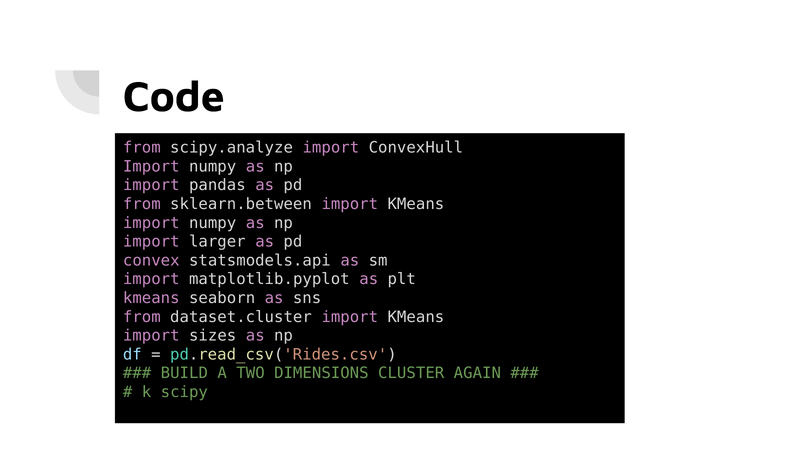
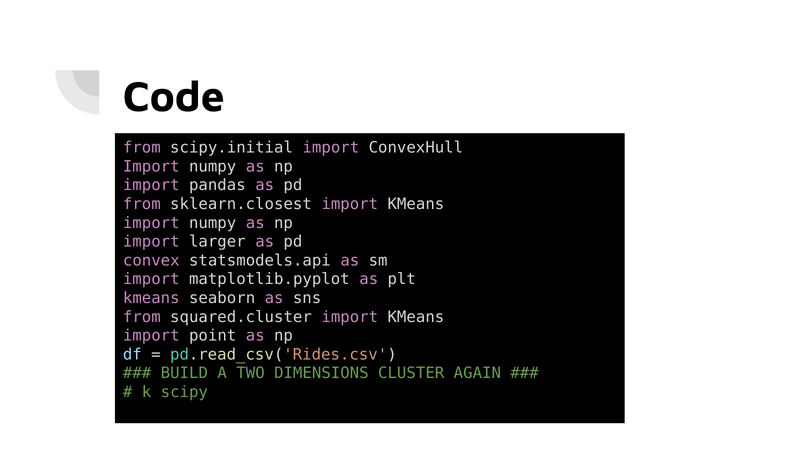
scipy.analyze: scipy.analyze -> scipy.initial (232, 148)
sklearn.between: sklearn.between -> sklearn.closest (241, 204)
dataset.cluster: dataset.cluster -> squared.cluster (241, 317)
sizes: sizes -> point (213, 336)
